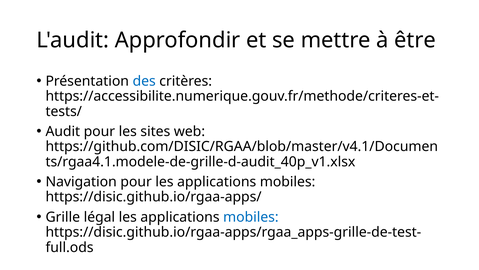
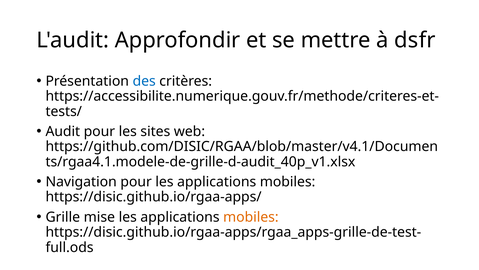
être: être -> dsfr (415, 40)
légal: légal -> mise (99, 217)
mobiles colour: blue -> orange (251, 217)
